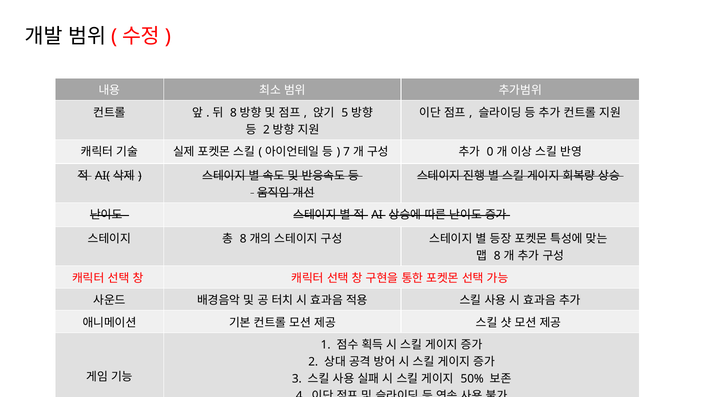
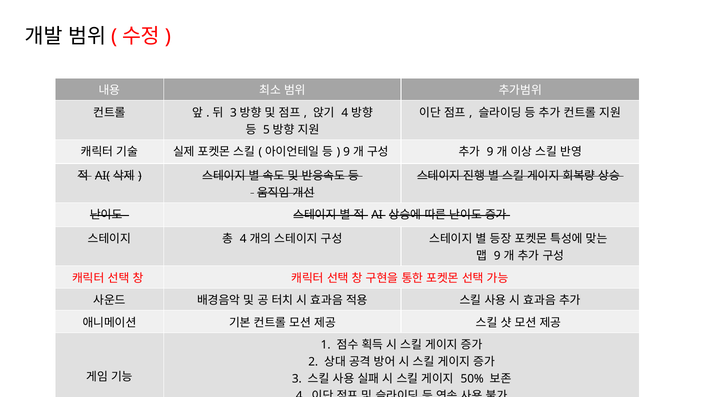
8: 8 -> 3 (233, 113)
5: 5 -> 4 (345, 113)
2: 2 -> 5 (266, 130)
7: 7 -> 9 (346, 152)
0: 0 -> 9 (490, 152)
8: 8 -> 4 (243, 239)
8: 8 -> 9 (497, 256)
